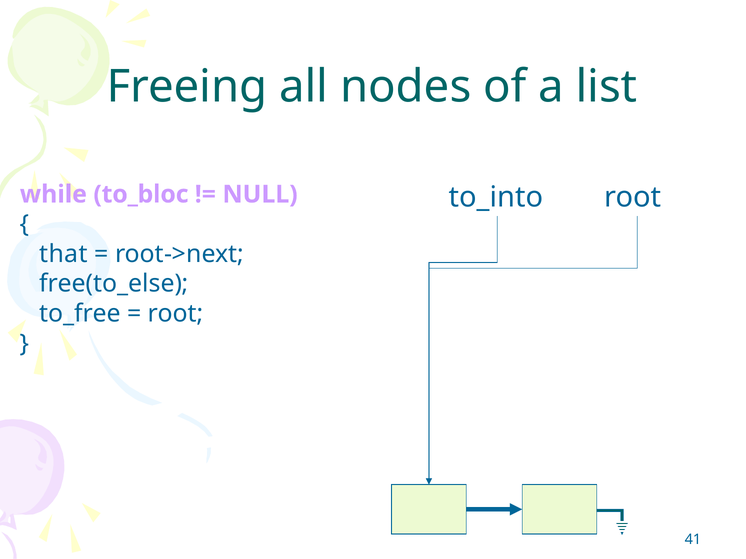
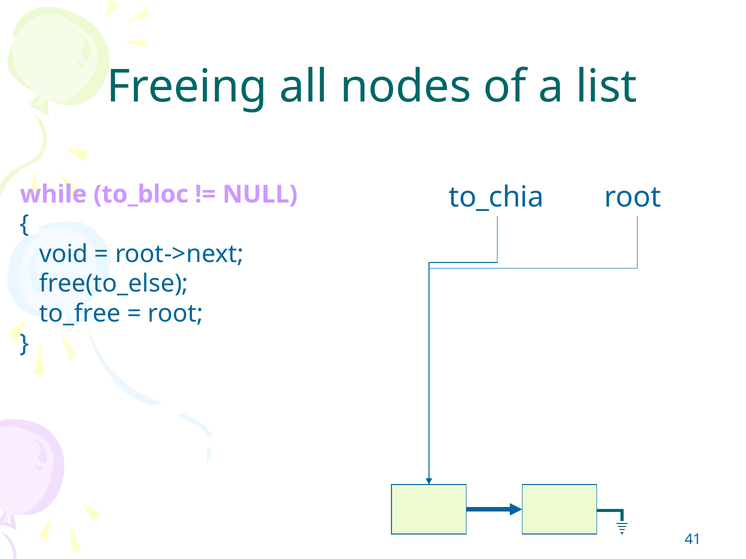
to_into: to_into -> to_chia (496, 197)
that: that -> void (64, 254)
